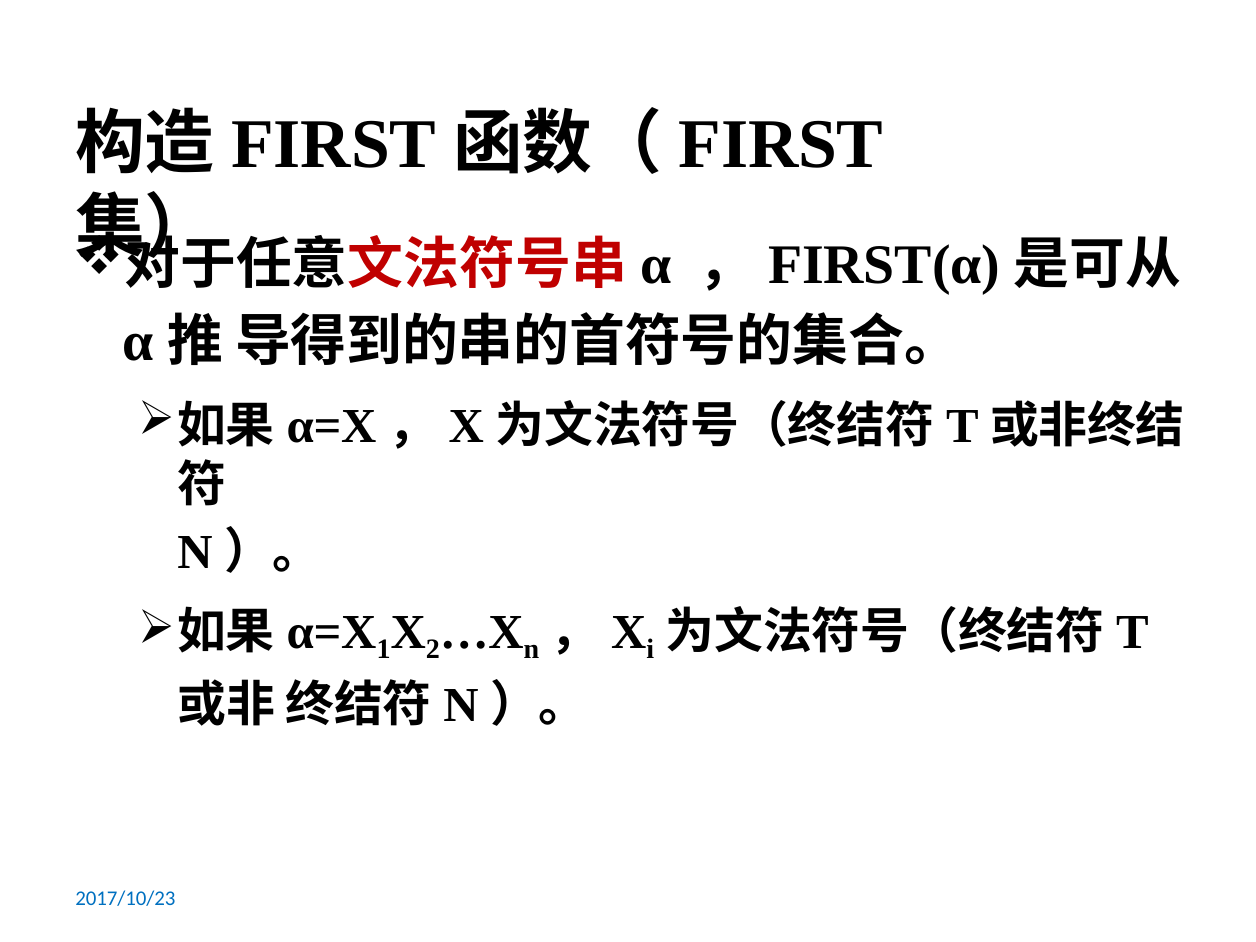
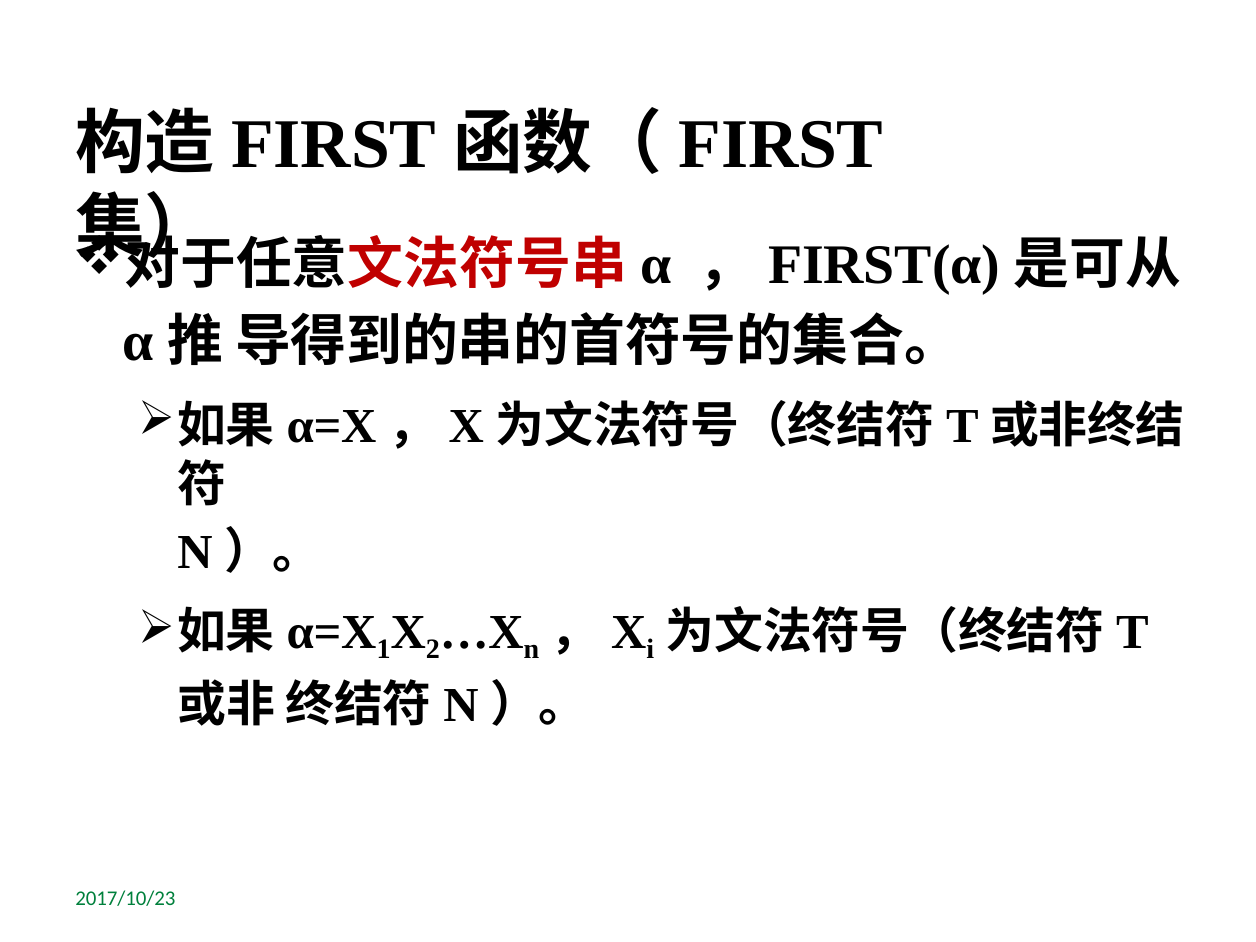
2017/10/23 colour: blue -> green (125, 898)
